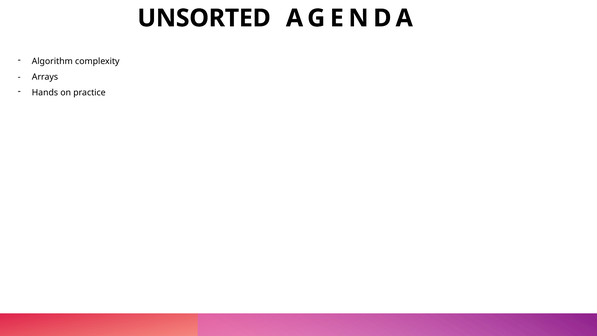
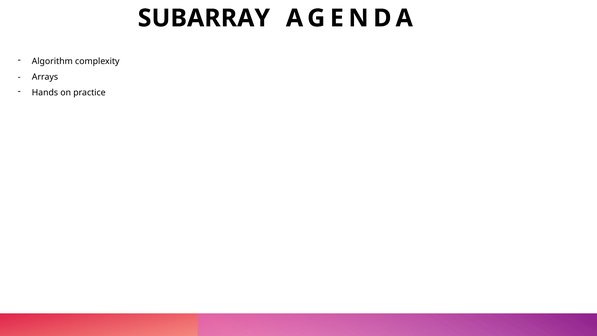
UNSORTED: UNSORTED -> SUBARRAY (204, 18)
